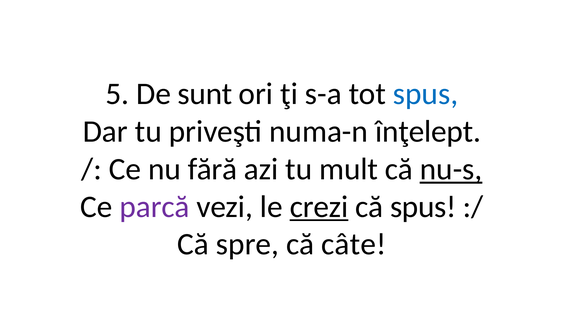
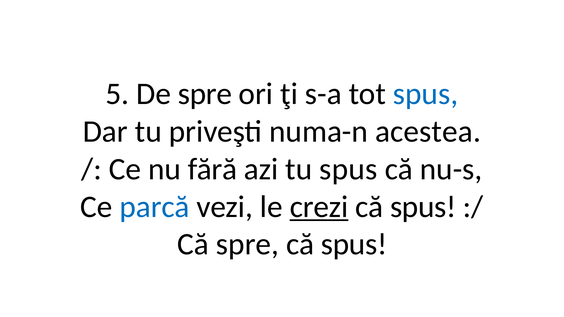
De sunt: sunt -> spre (205, 94)
înţelept: înţelept -> acestea (428, 132)
tu mult: mult -> spus (348, 169)
nu-s underline: present -> none (451, 169)
parcă colour: purple -> blue (155, 207)
câte: câte -> spus (354, 244)
